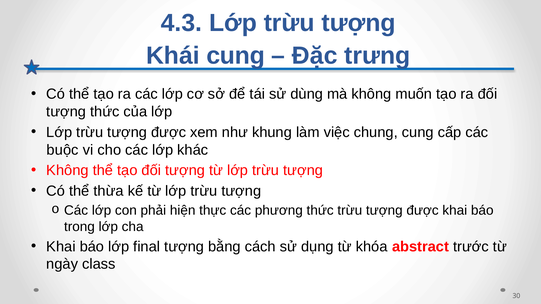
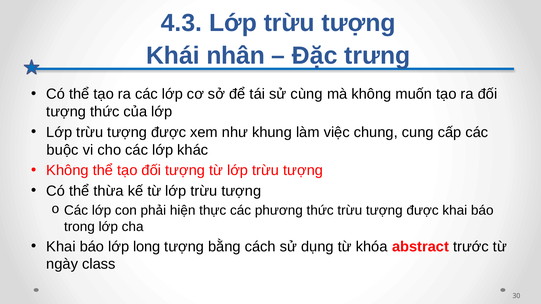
Khái cung: cung -> nhân (236, 56)
dùng: dùng -> cùng (307, 94)
final: final -> long (147, 247)
